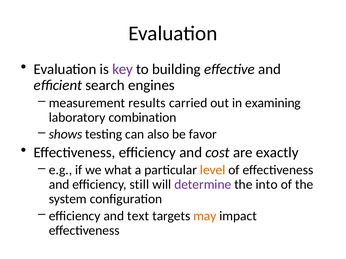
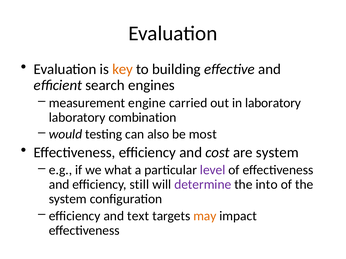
key colour: purple -> orange (123, 69)
results: results -> engine (147, 103)
in examining: examining -> laboratory (273, 103)
shows: shows -> would (66, 135)
favor: favor -> most (203, 135)
are exactly: exactly -> system (277, 153)
level colour: orange -> purple (213, 170)
